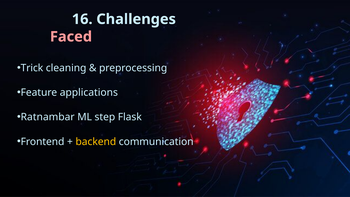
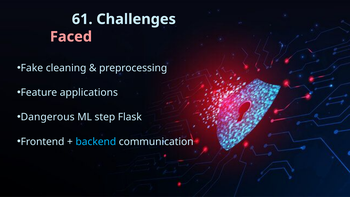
16: 16 -> 61 (82, 19)
Trick: Trick -> Fake (32, 68)
Ratnambar: Ratnambar -> Dangerous (48, 117)
backend colour: yellow -> light blue (96, 142)
